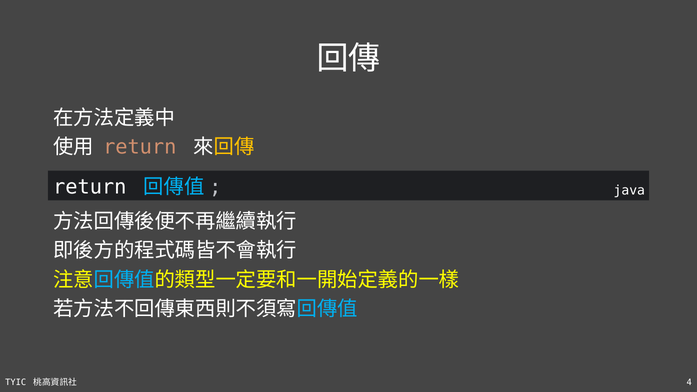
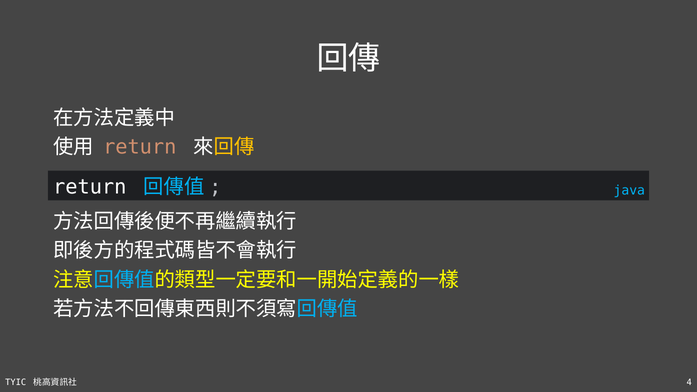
java colour: white -> light blue (629, 191)
